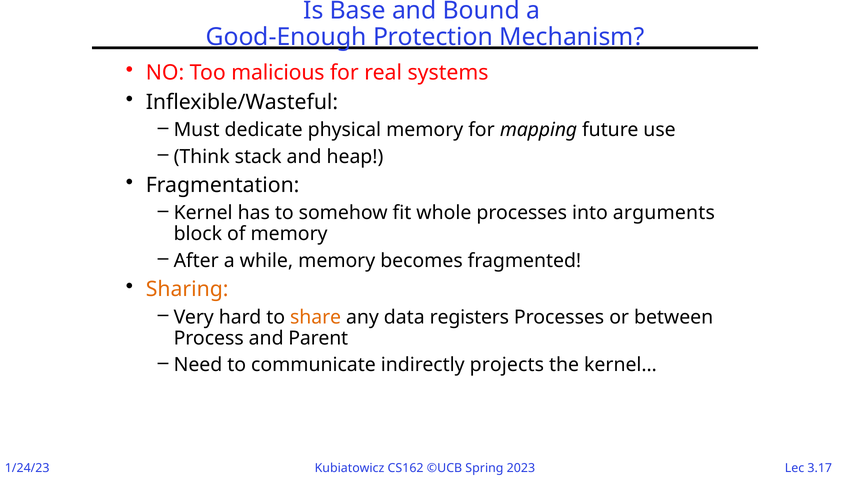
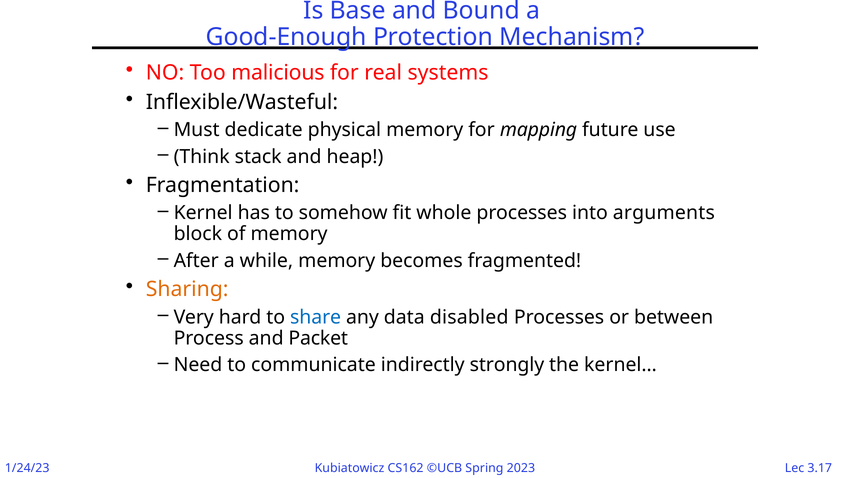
share colour: orange -> blue (316, 317)
registers: registers -> disabled (469, 317)
Parent: Parent -> Packet (318, 338)
projects: projects -> strongly (507, 365)
